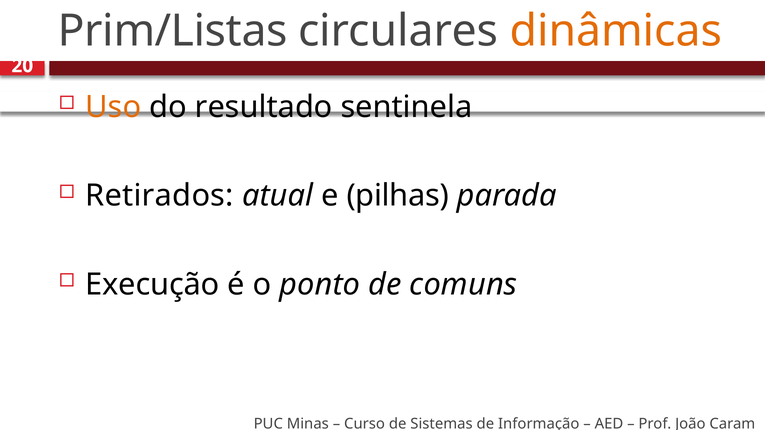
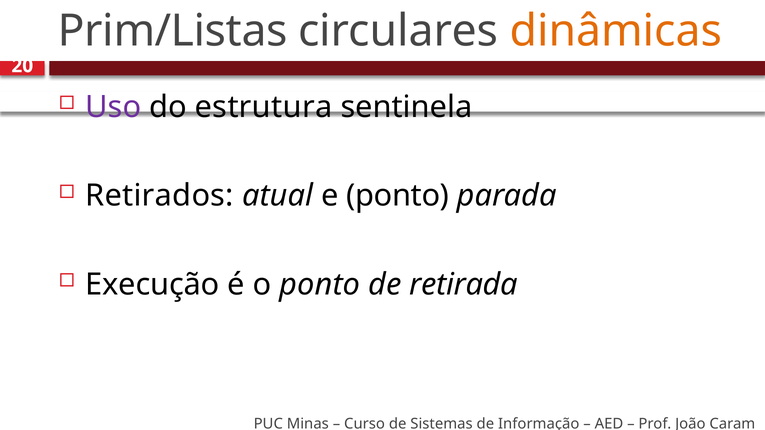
Uso colour: orange -> purple (113, 107)
resultado: resultado -> estrutura (264, 107)
e pilhas: pilhas -> ponto (398, 196)
comuns: comuns -> retirada (464, 285)
